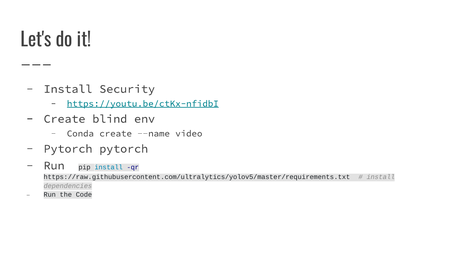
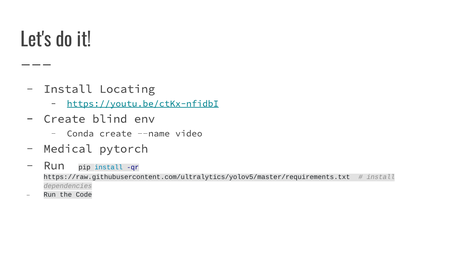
Security: Security -> Locating (127, 89)
Pytorch: Pytorch -> Medical (68, 149)
